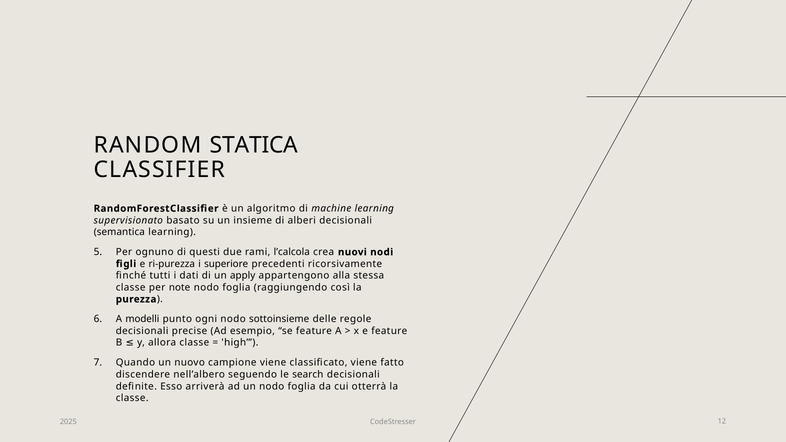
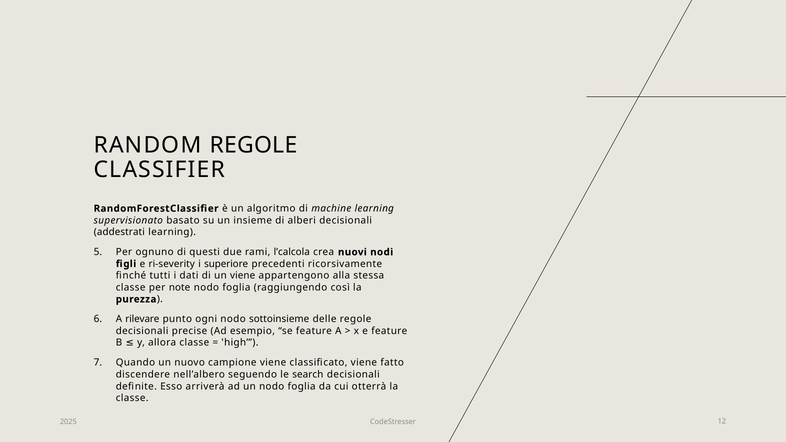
RANDOM STATICA: STATICA -> REGOLE (254, 145)
semantica: semantica -> addestrati (119, 232)
ri-purezza: ri-purezza -> ri-severity (172, 264)
un apply: apply -> viene (243, 276)
modelli: modelli -> rilevare (142, 319)
